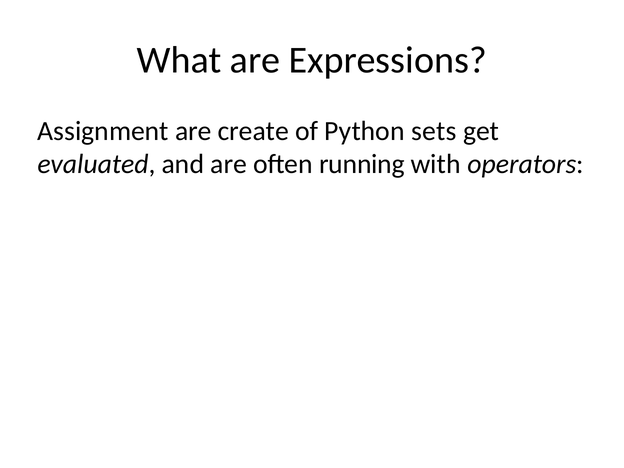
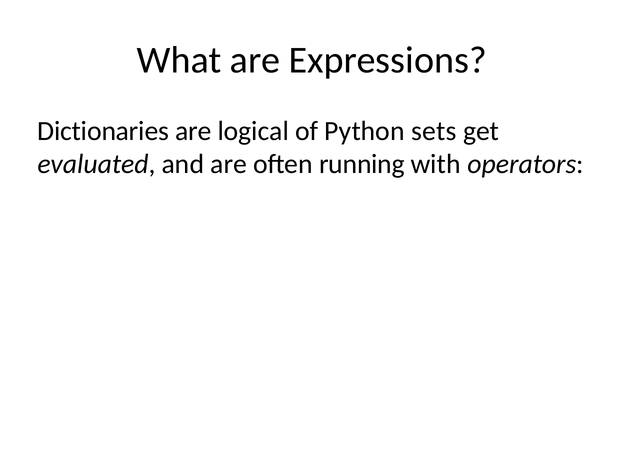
Assignment: Assignment -> Dictionaries (103, 131)
create: create -> logical (253, 131)
